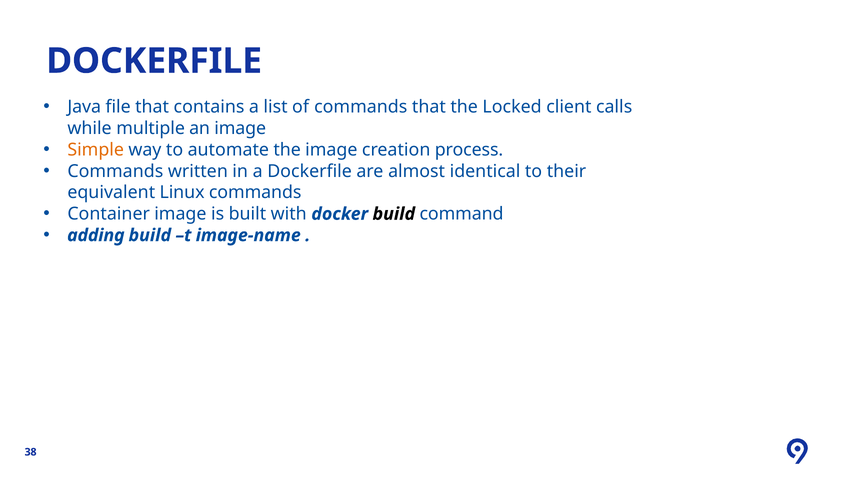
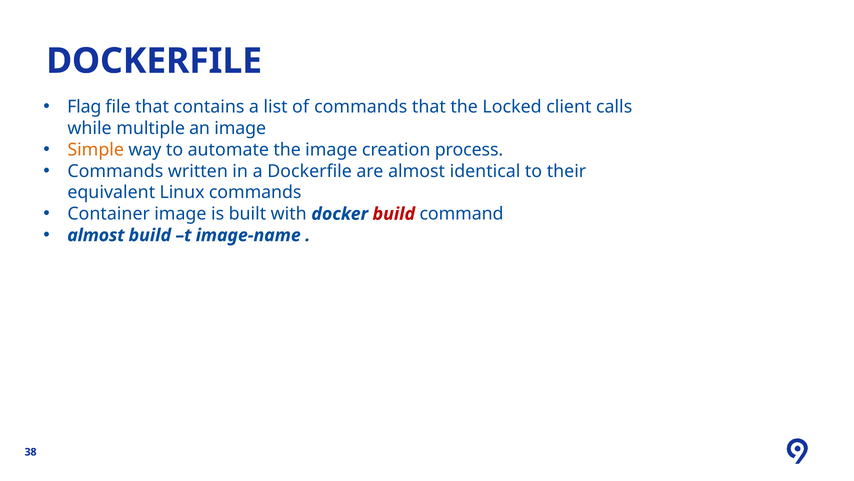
Java: Java -> Flag (84, 107)
build colour: black -> red (394, 214)
adding: adding -> almost (96, 235)
